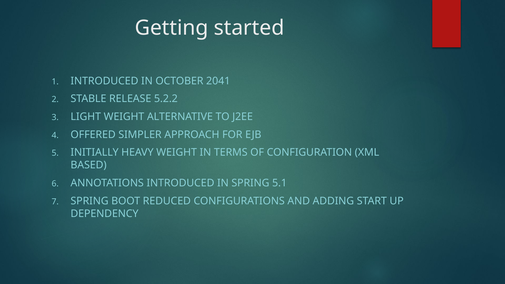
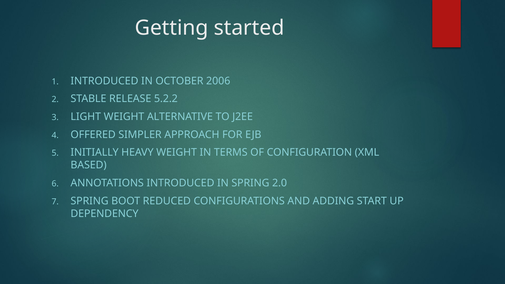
2041: 2041 -> 2006 (218, 81)
5.1: 5.1 -> 2.0 (280, 183)
